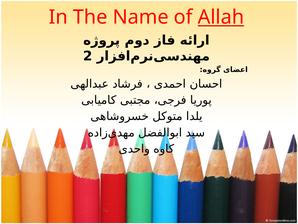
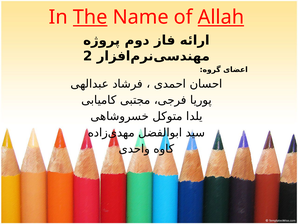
The underline: none -> present (90, 17)
